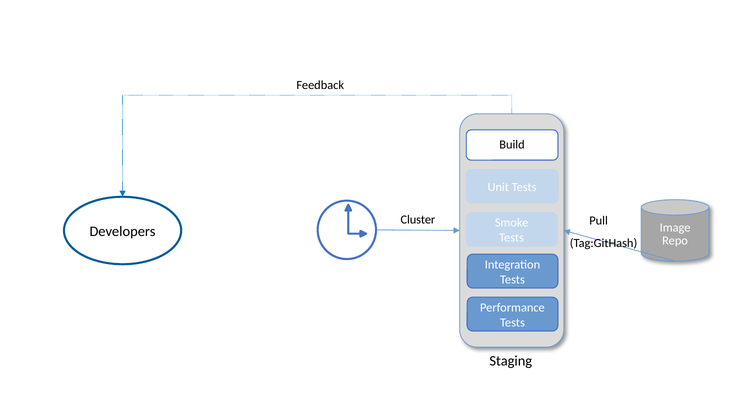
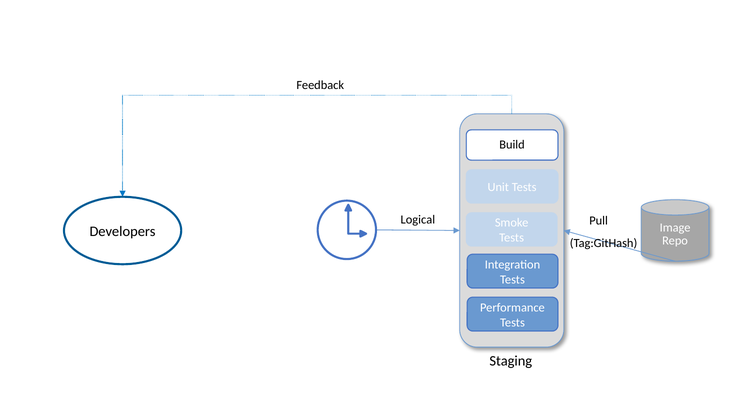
Cluster: Cluster -> Logical (418, 220)
